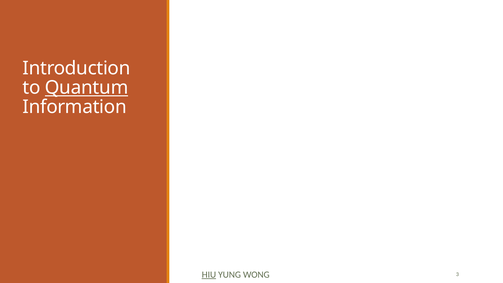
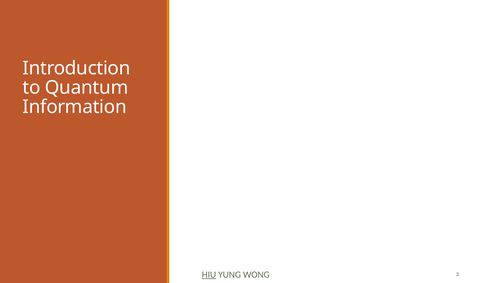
Quantum underline: present -> none (87, 88)
